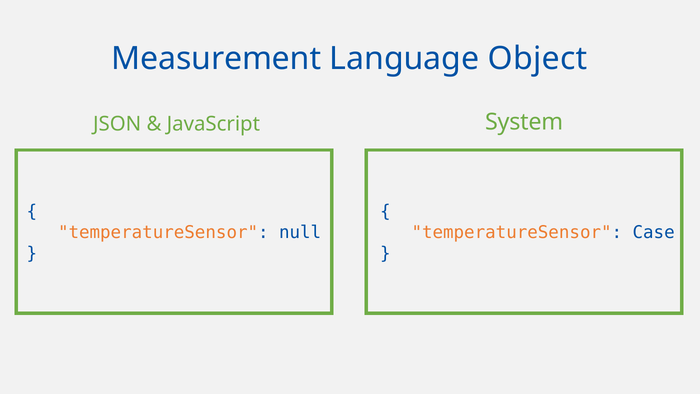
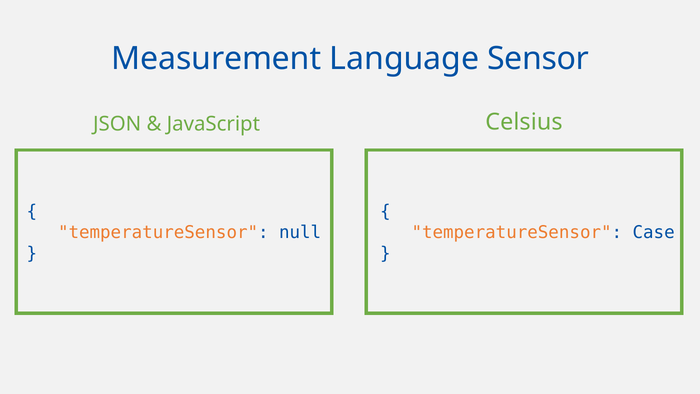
Object: Object -> Sensor (538, 59)
System: System -> Celsius (524, 122)
